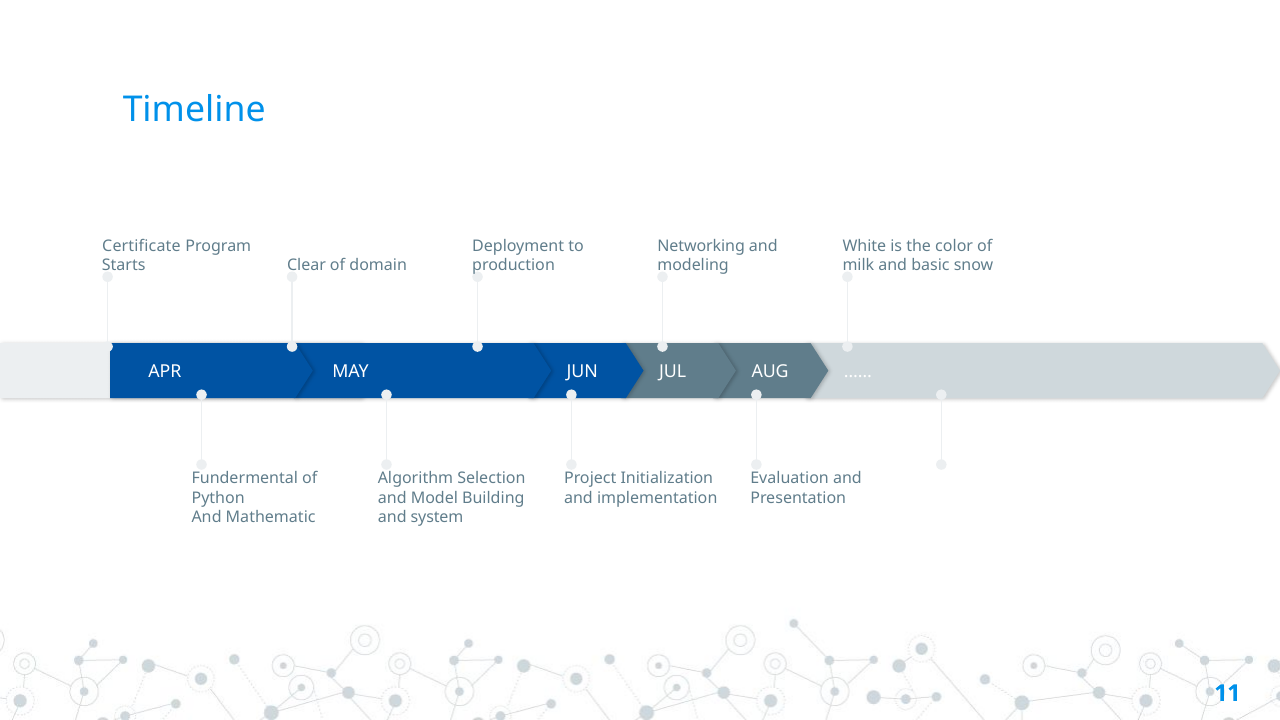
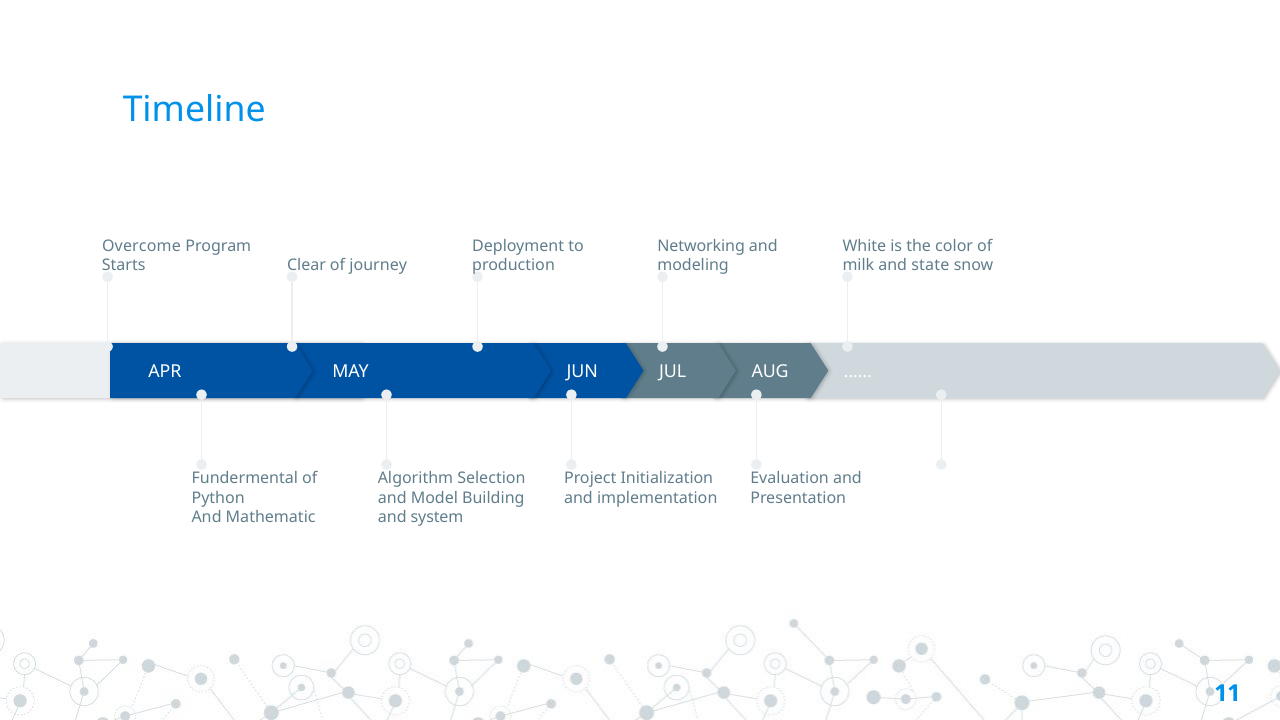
Certificate: Certificate -> Overcome (141, 246)
domain: domain -> journey (378, 265)
basic: basic -> state (930, 265)
